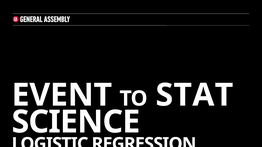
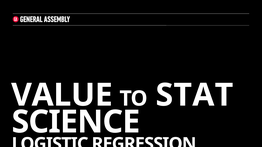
EVENT: EVENT -> VALUE (62, 95)
